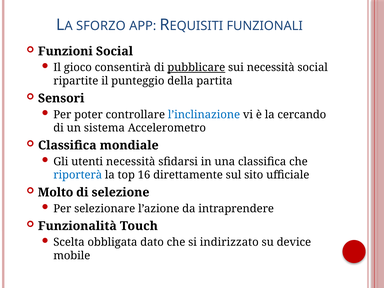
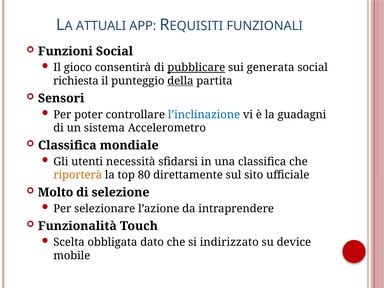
SFORZO: SFORZO -> ATTUALI (101, 26)
sui necessità: necessità -> generata (271, 68)
ripartite: ripartite -> richiesta (76, 81)
della underline: none -> present (180, 81)
cercando: cercando -> guadagni (302, 115)
riporterà colour: blue -> orange (78, 175)
16: 16 -> 80 (144, 175)
